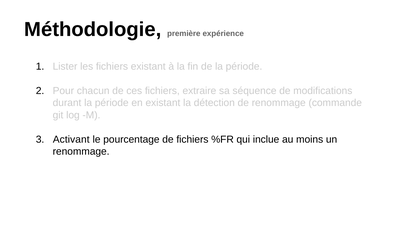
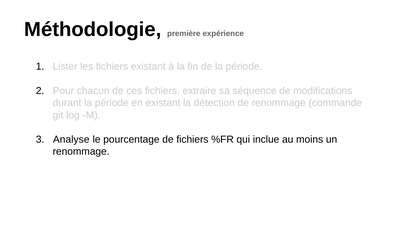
Activant: Activant -> Analyse (71, 139)
